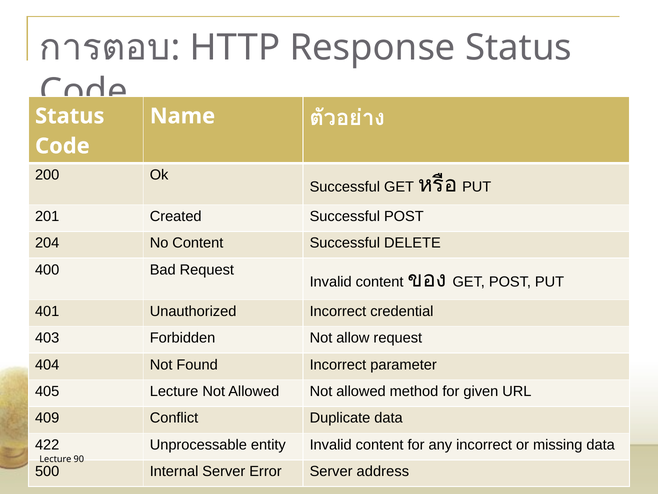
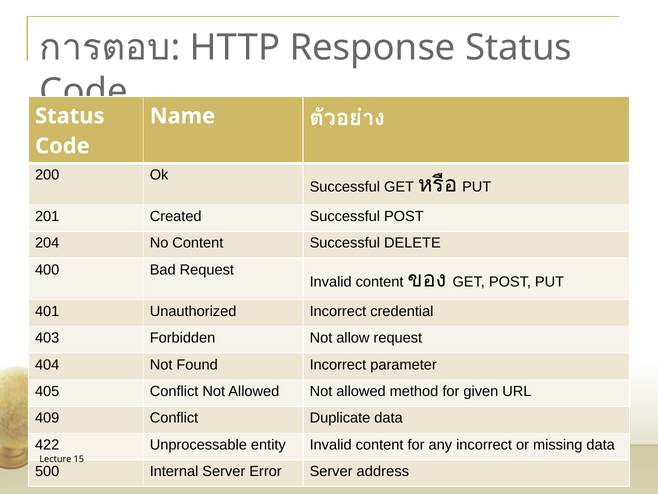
405 Lecture: Lecture -> Conflict (174, 391)
90: 90 -> 15 (79, 459)
